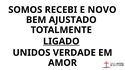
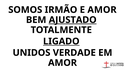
RECEBI: RECEBI -> IRMÃO (61, 10)
E NOVO: NOVO -> AMOR (102, 10)
AJUSTADO underline: none -> present (73, 20)
